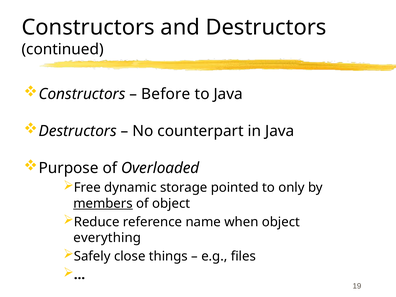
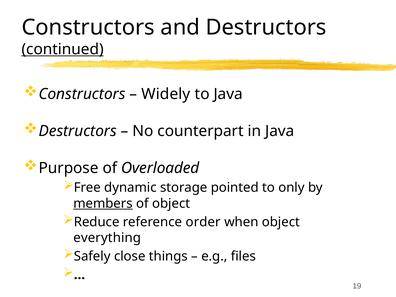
continued underline: none -> present (63, 49)
Before: Before -> Widely (166, 94)
name: name -> order (203, 222)
